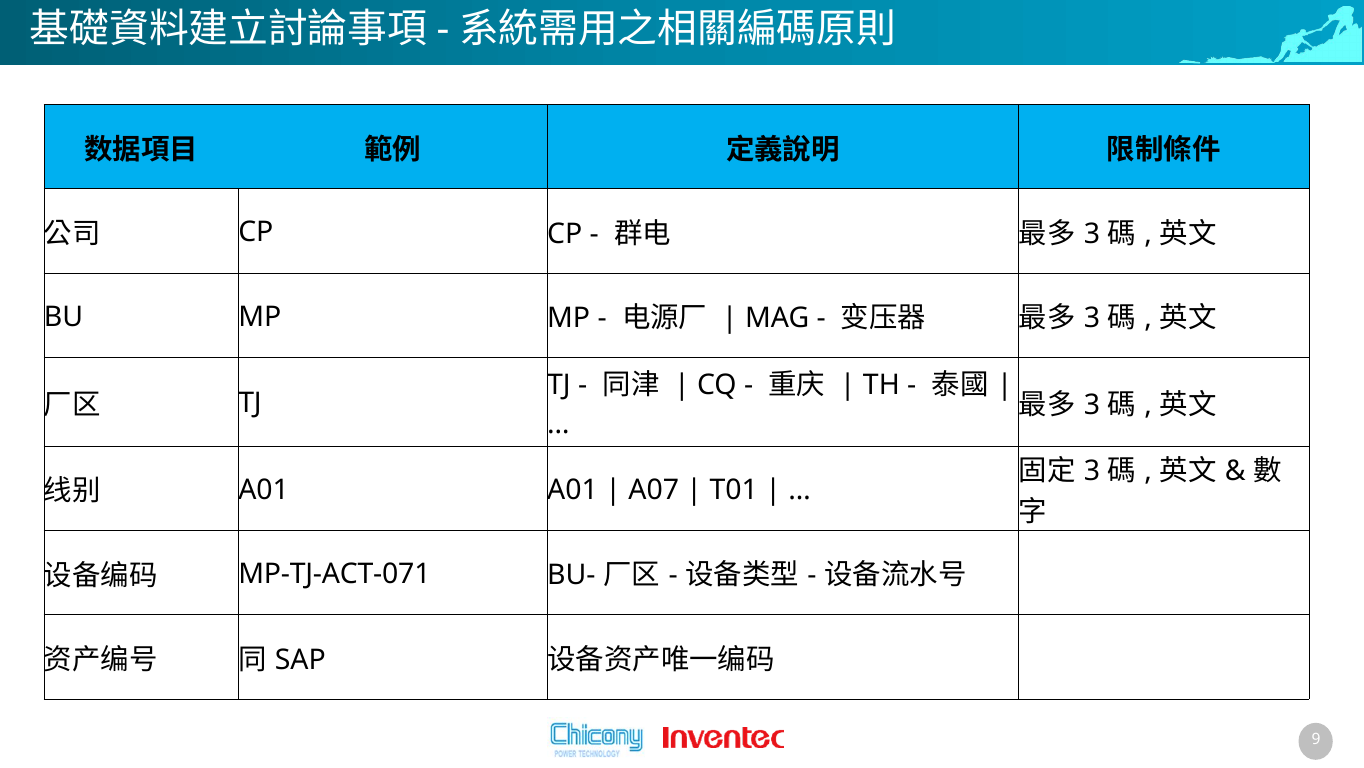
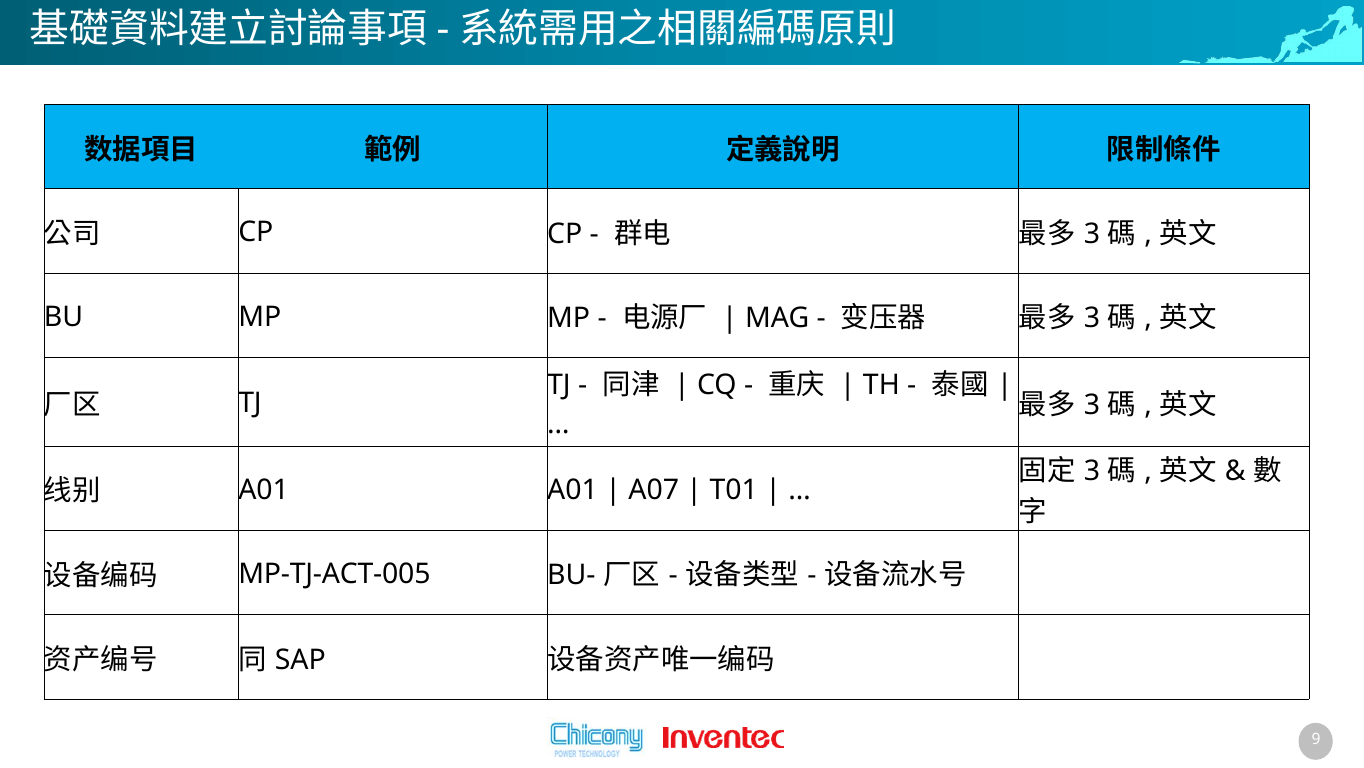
MP-TJ-ACT-071: MP-TJ-ACT-071 -> MP-TJ-ACT-005 (334, 574)
